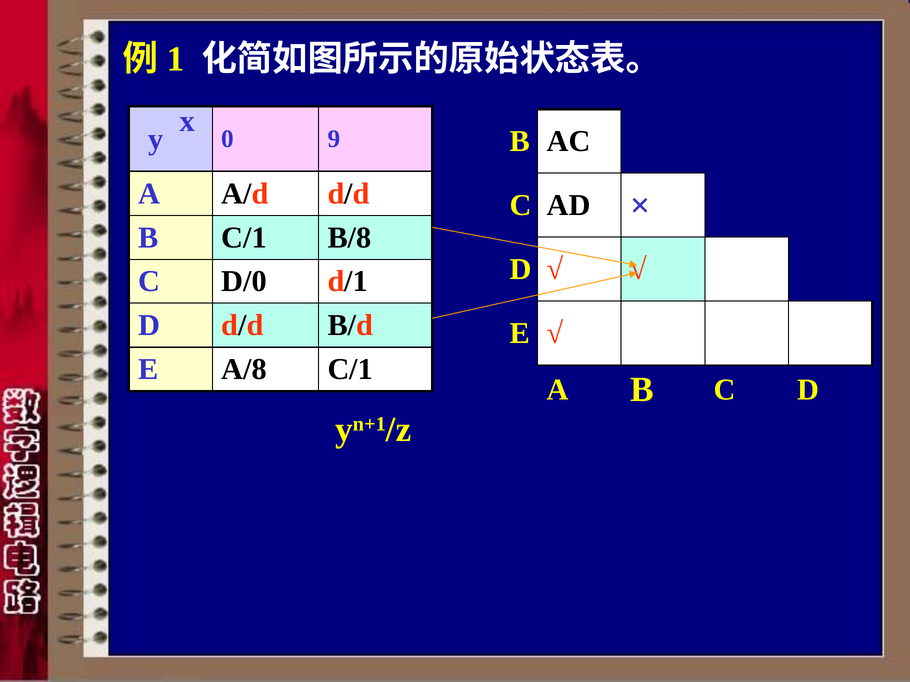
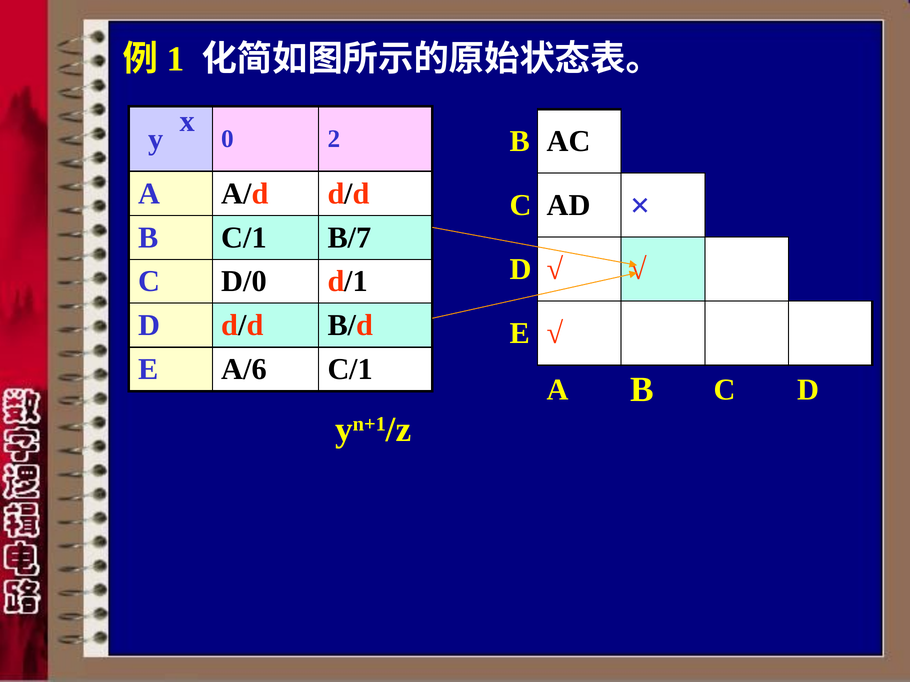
9: 9 -> 2 (334, 139)
B/8: B/8 -> B/7 (349, 238)
A/8: A/8 -> A/6 (244, 370)
